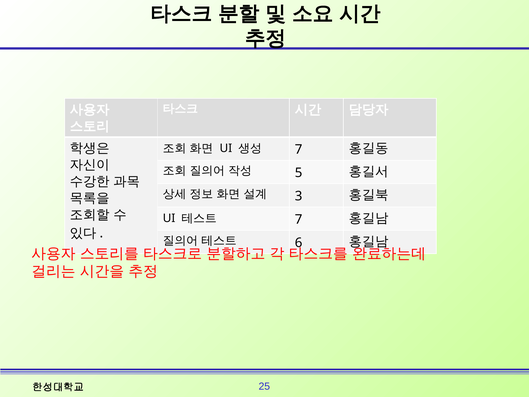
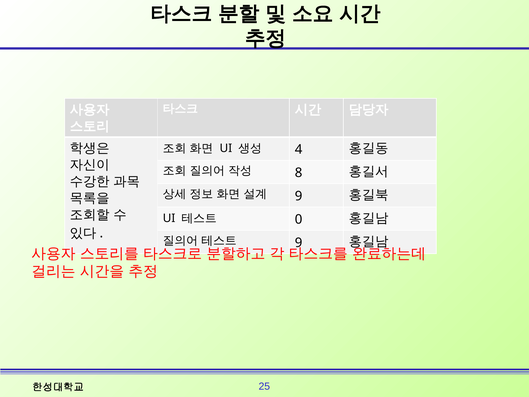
7: 7 -> 4 (299, 149)
5: 5 -> 8 (299, 173)
3: 3 -> 9 (299, 196)
7: 7 -> 0 (299, 219)
6: 6 -> 9 (299, 243)
